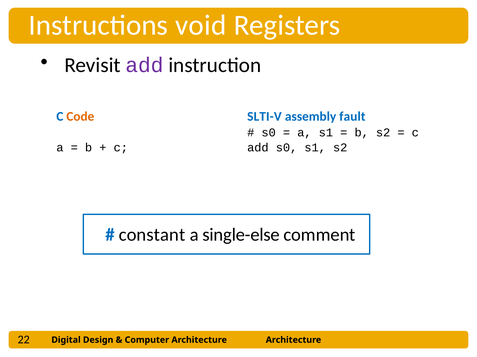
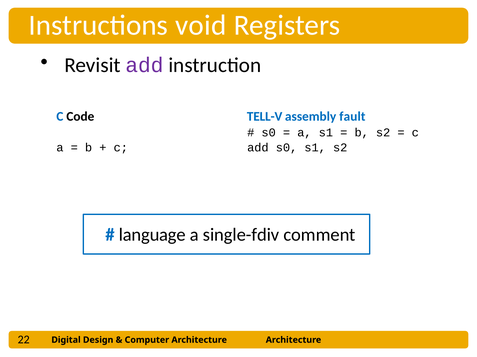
Code colour: orange -> black (80, 117)
SLTI-V: SLTI-V -> TELL-V (265, 117)
constant: constant -> language (152, 235)
single-else: single-else -> single-fdiv (241, 235)
